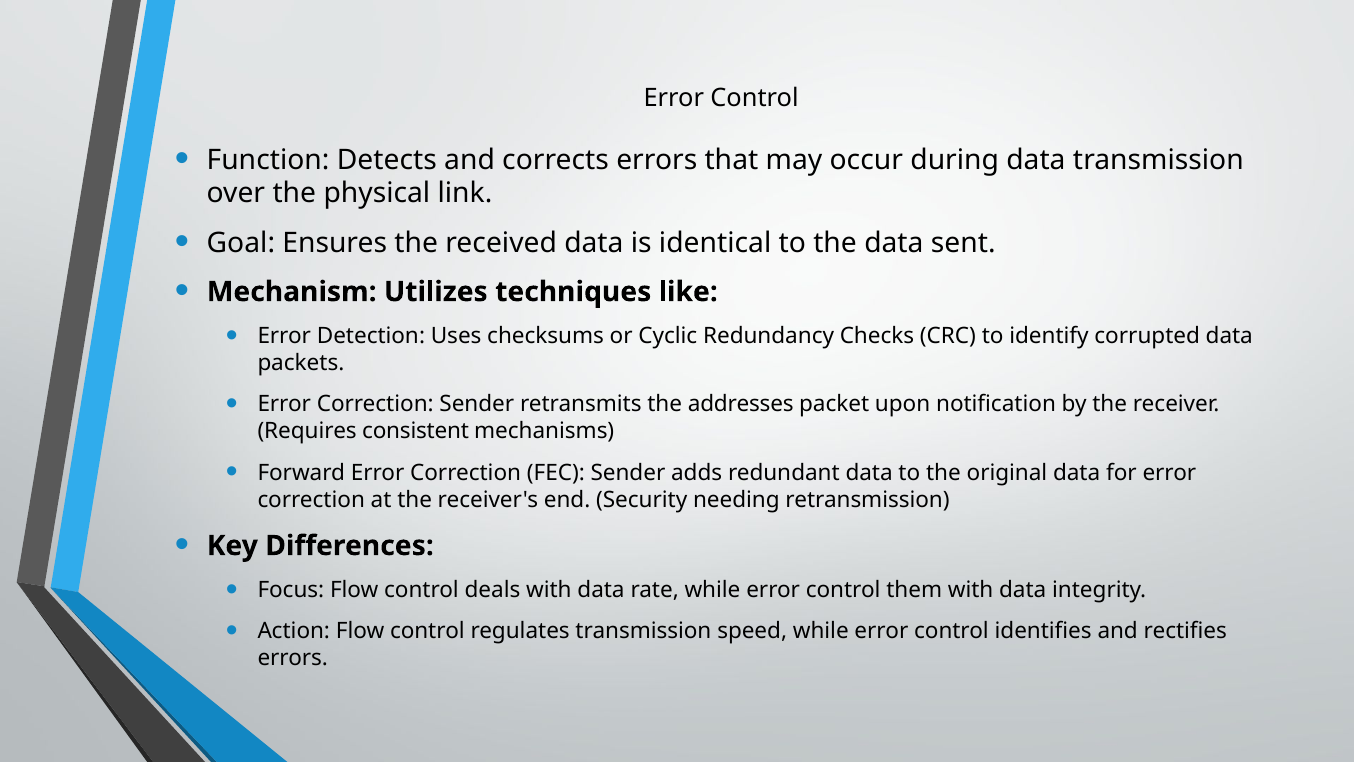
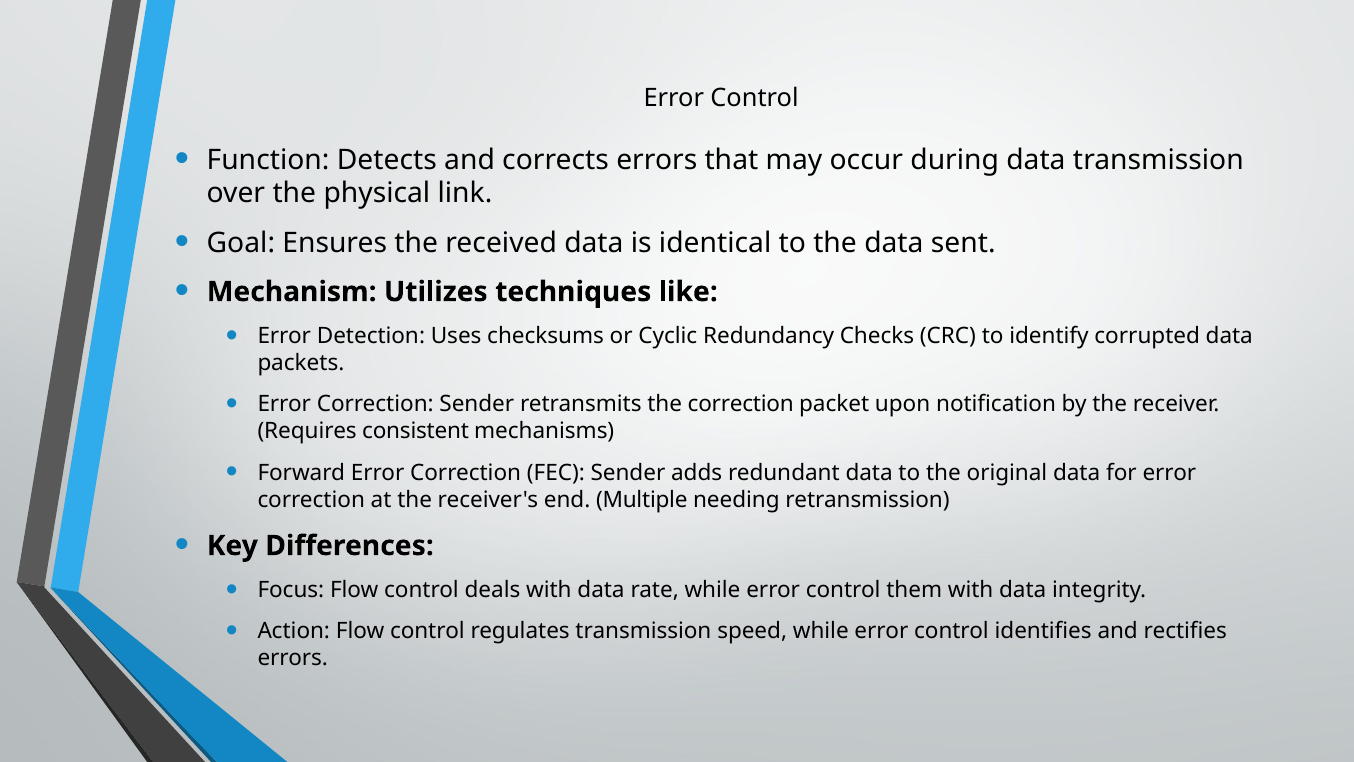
the addresses: addresses -> correction (741, 404)
Security: Security -> Multiple (642, 499)
